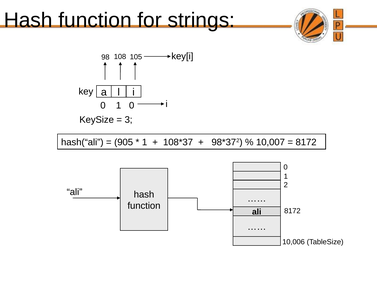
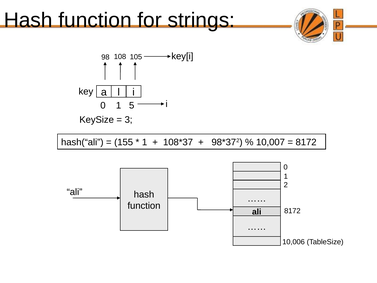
1 0: 0 -> 5 (132, 105)
905: 905 -> 155 (124, 142)
